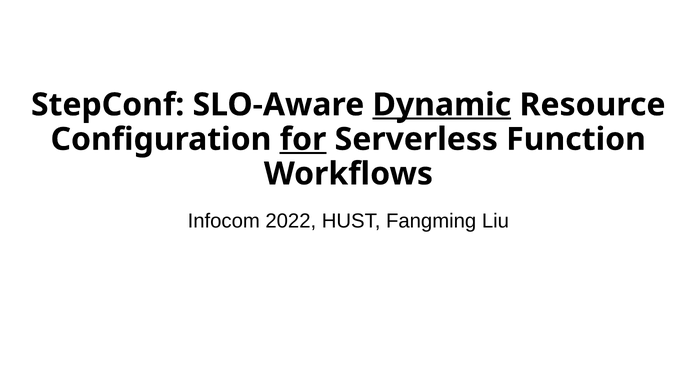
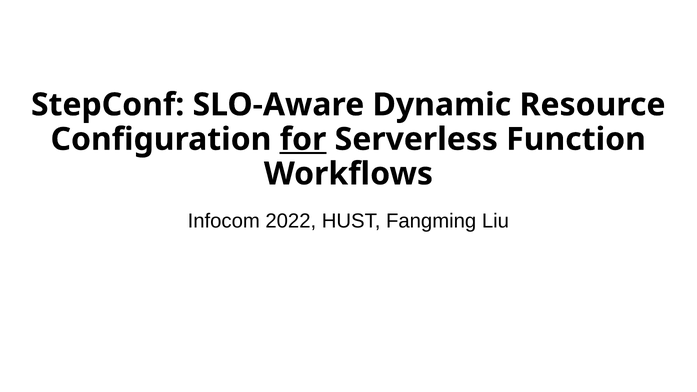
Dynamic underline: present -> none (442, 105)
